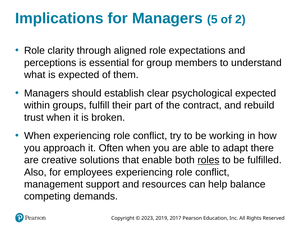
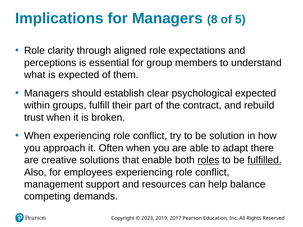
5: 5 -> 8 (212, 20)
2: 2 -> 5 (240, 20)
working: working -> solution (227, 136)
fulfilled underline: none -> present (265, 160)
